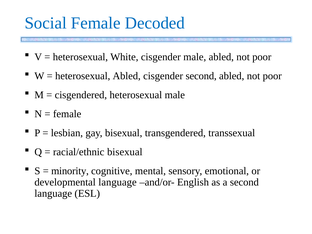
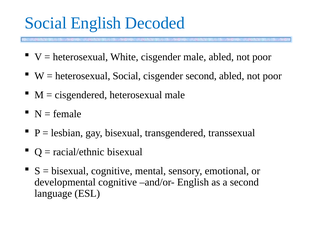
Social Female: Female -> English (96, 23)
heterosexual Abled: Abled -> Social (127, 76)
minority: minority -> bisexual (70, 171)
developmental language: language -> cognitive (118, 182)
